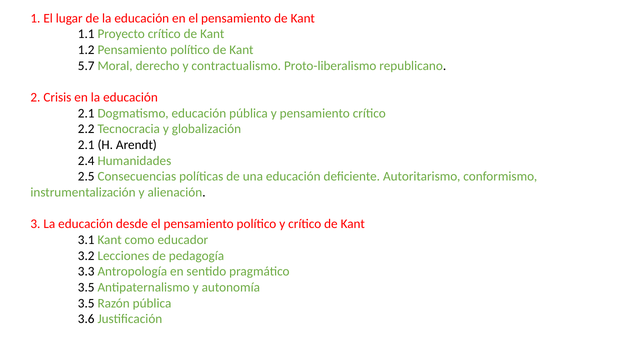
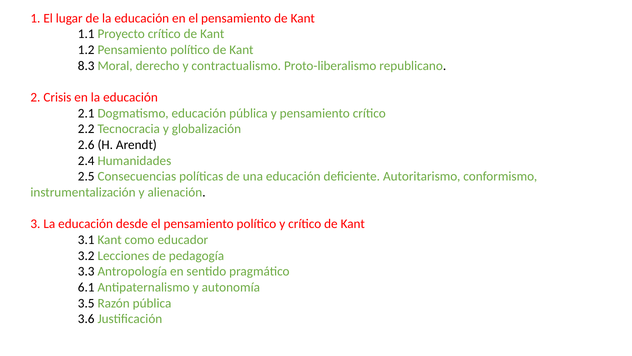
5.7: 5.7 -> 8.3 (86, 66)
2.1: 2.1 -> 2.6 (86, 145)
3.5: 3.5 -> 6.1 (86, 287)
